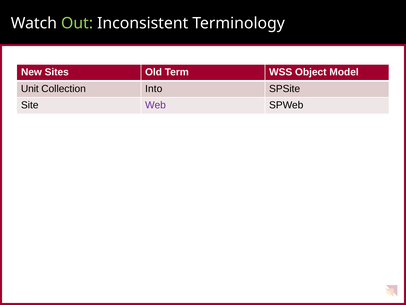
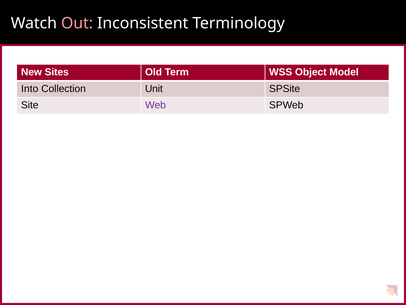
Out colour: light green -> pink (77, 23)
Unit: Unit -> Into (30, 89)
Into: Into -> Unit (154, 89)
